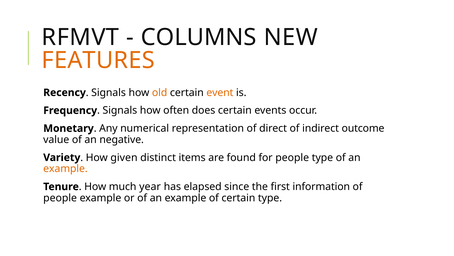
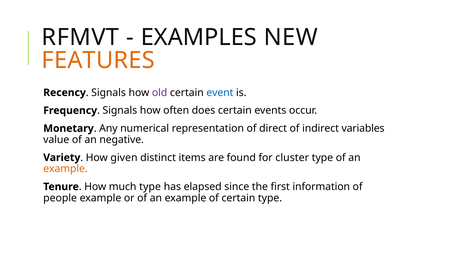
COLUMNS: COLUMNS -> EXAMPLES (199, 37)
old colour: orange -> purple (160, 92)
event colour: orange -> blue (220, 92)
outcome: outcome -> variables (363, 128)
for people: people -> cluster (292, 157)
much year: year -> type (150, 186)
